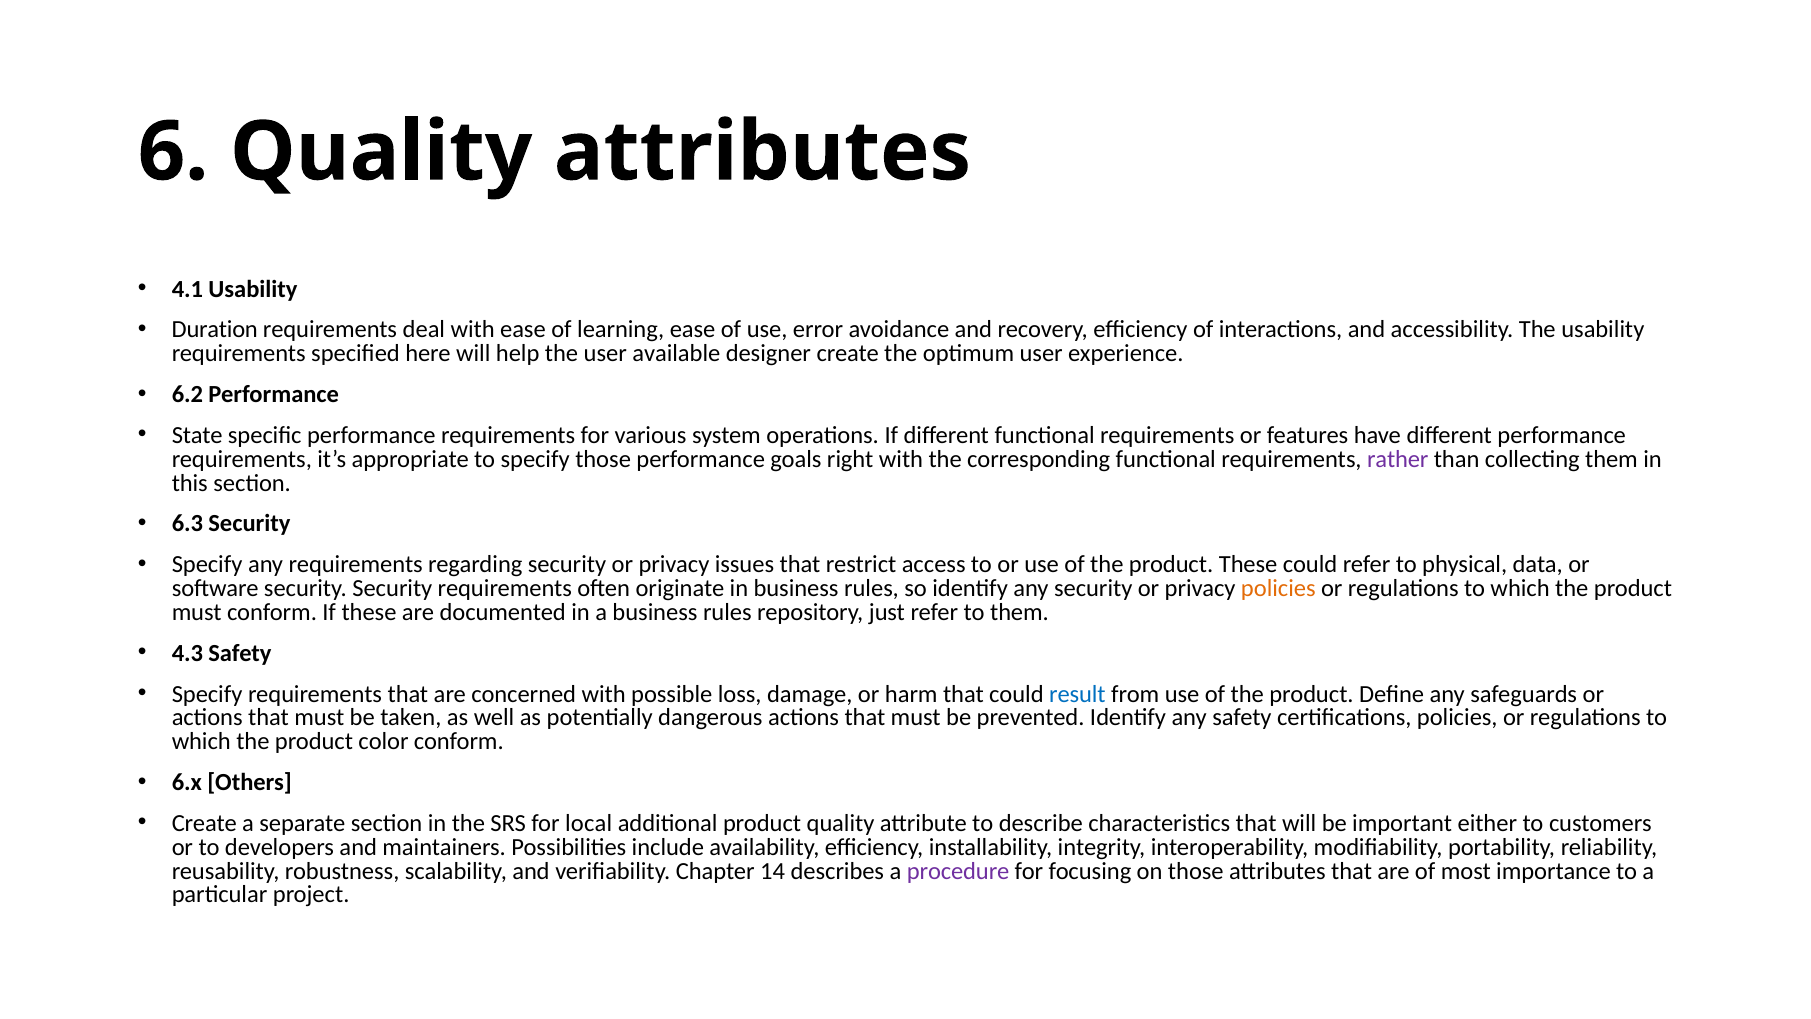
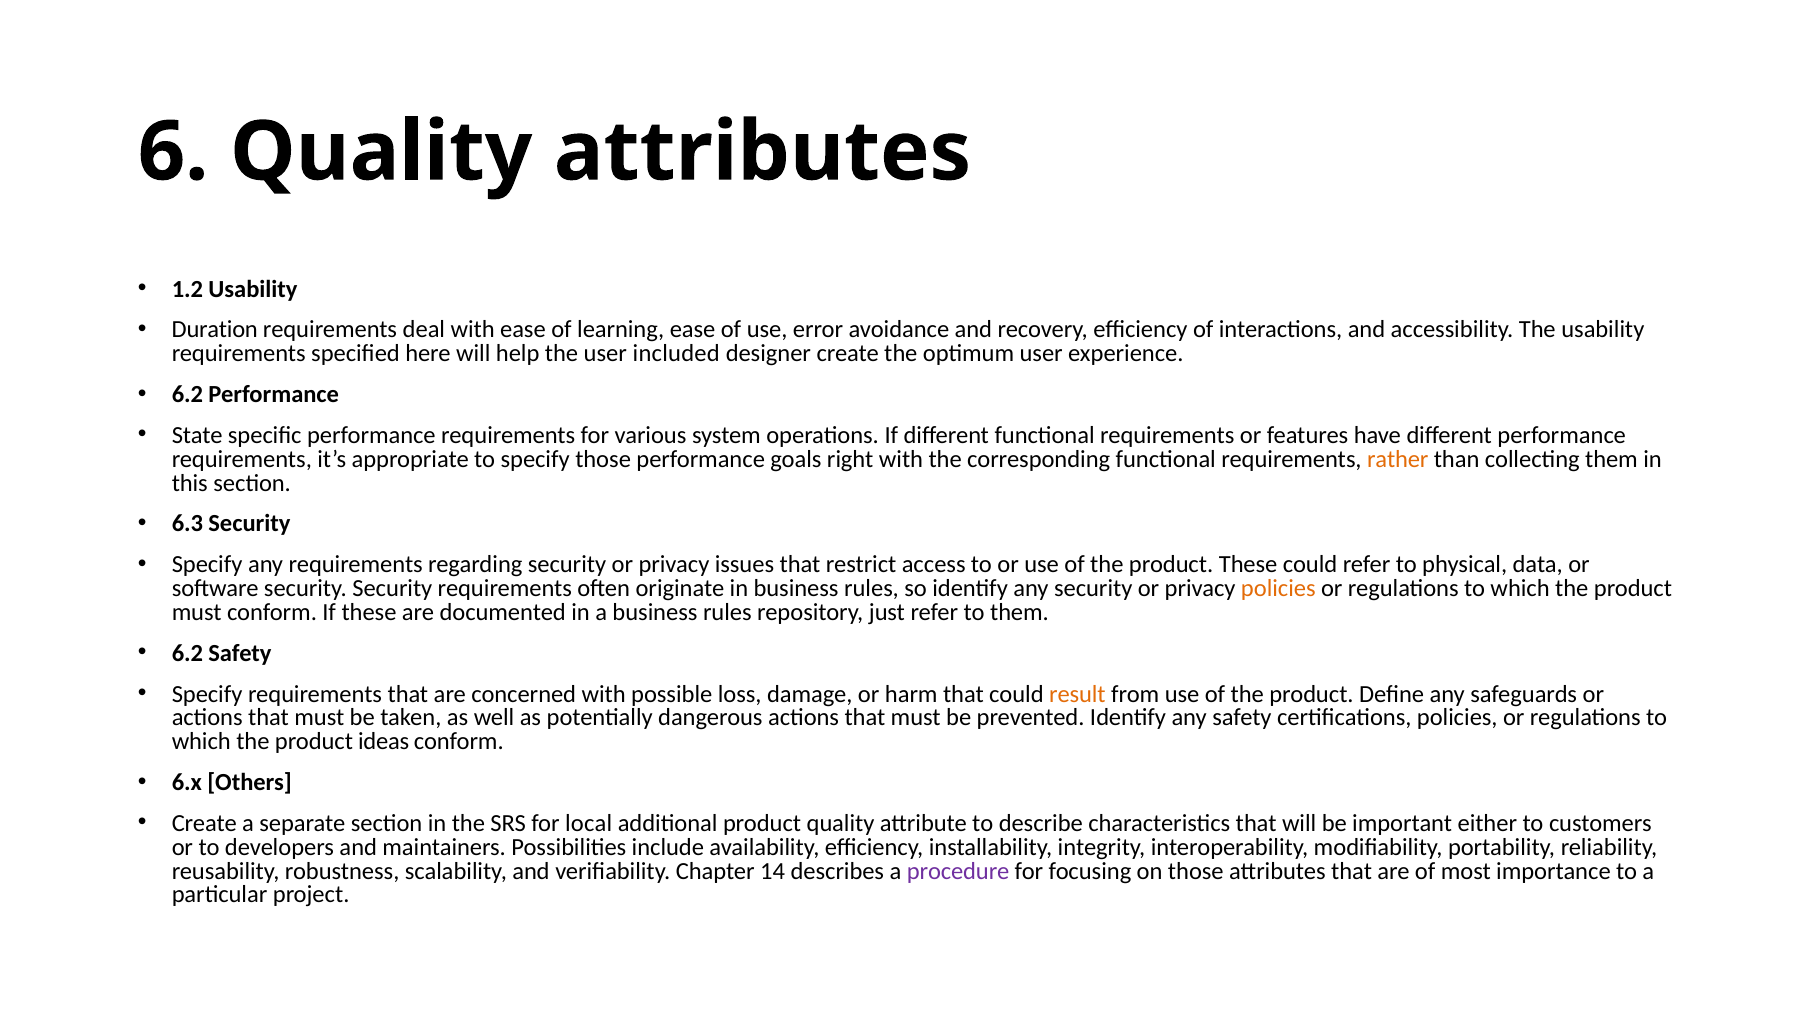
4.1: 4.1 -> 1.2 (187, 289)
available: available -> included (676, 353)
rather colour: purple -> orange (1398, 459)
4.3: 4.3 -> 6.2 (187, 653)
result colour: blue -> orange (1077, 694)
color: color -> ideas (384, 741)
